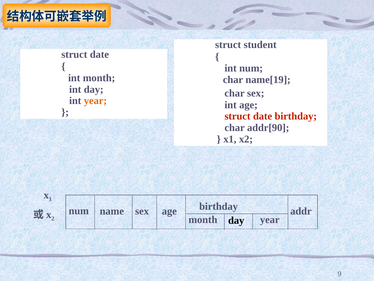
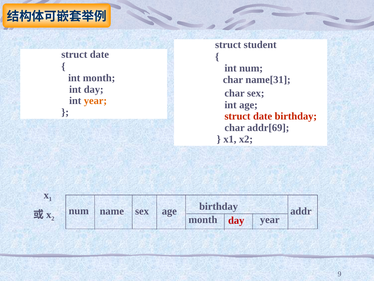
name[19: name[19 -> name[31 (268, 79)
addr[90: addr[90 -> addr[69 (268, 128)
day colour: black -> red (236, 220)
